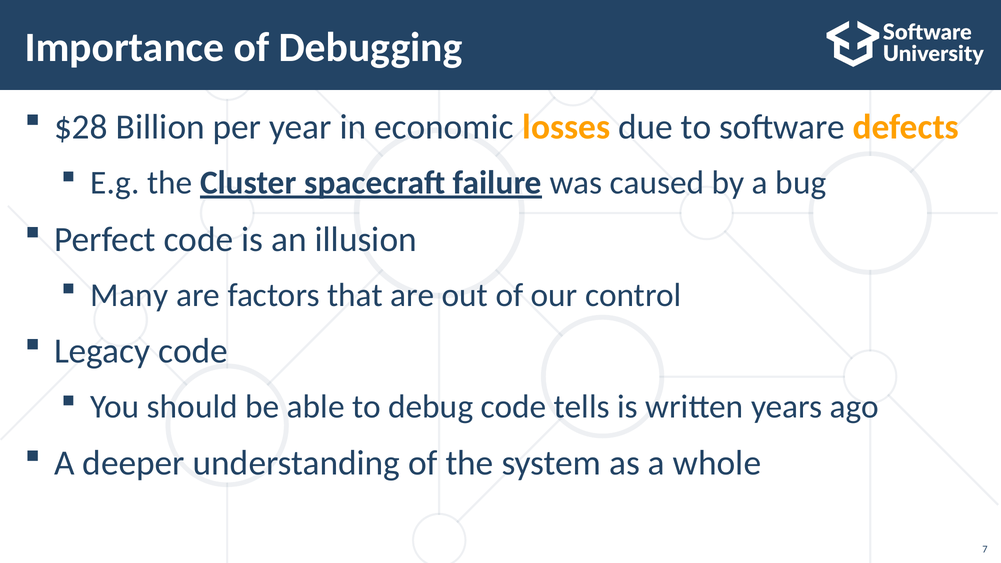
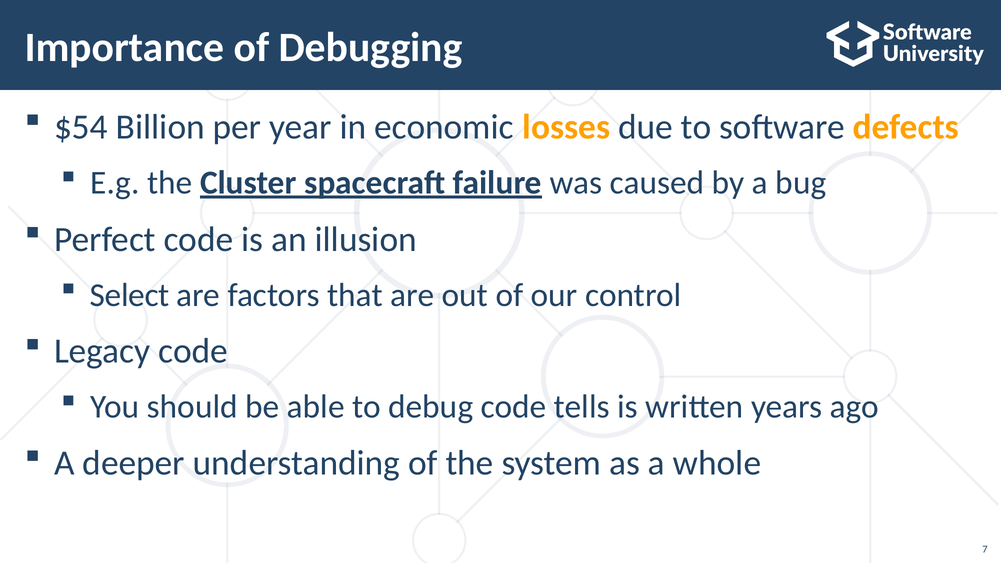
$28: $28 -> $54 (81, 127)
Many: Many -> Select (130, 295)
